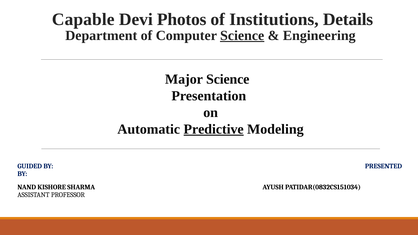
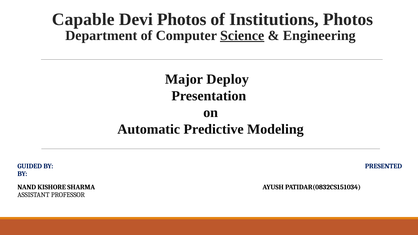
Institutions Details: Details -> Photos (348, 20)
Major Science: Science -> Deploy (228, 79)
Predictive underline: present -> none (214, 129)
